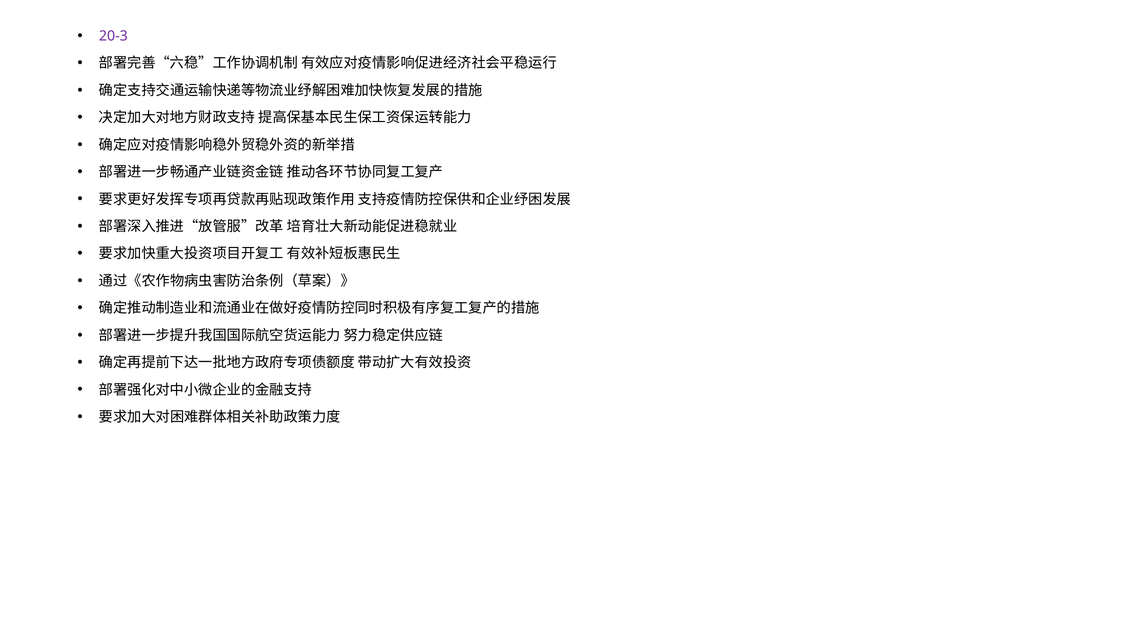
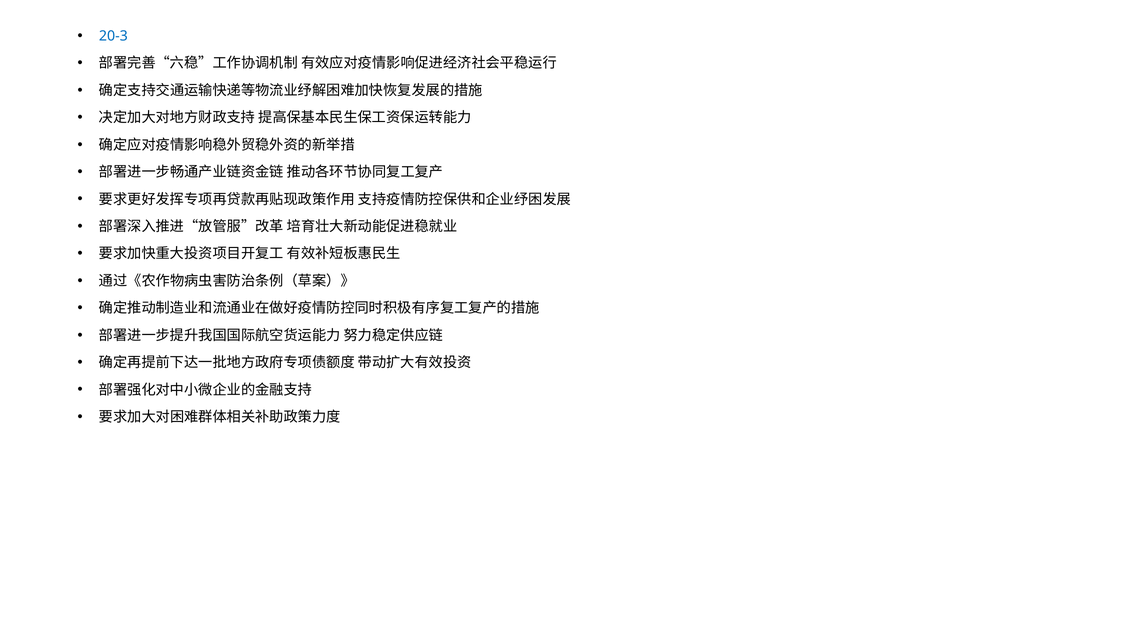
20-3 colour: purple -> blue (113, 36)
